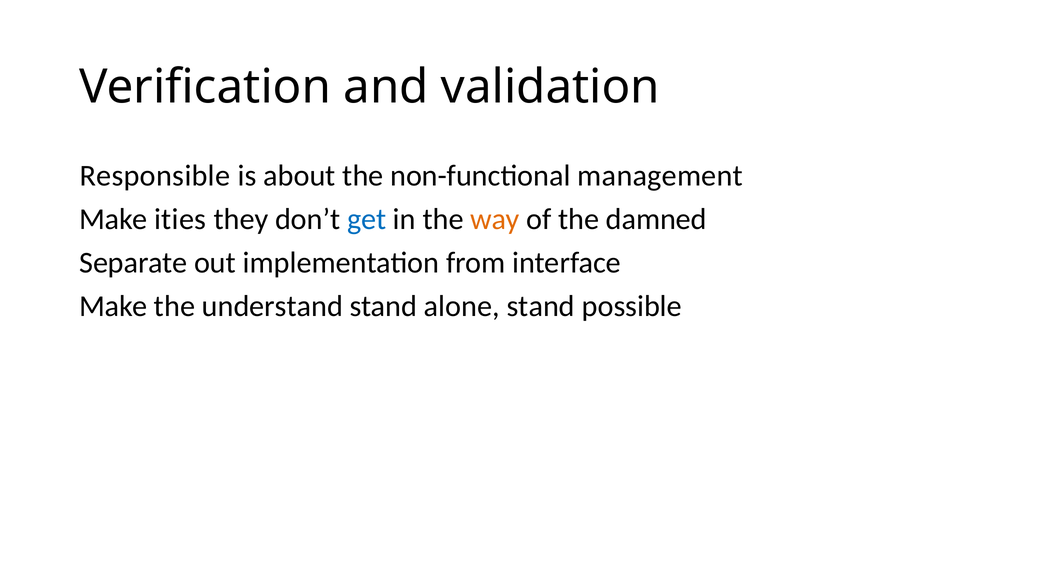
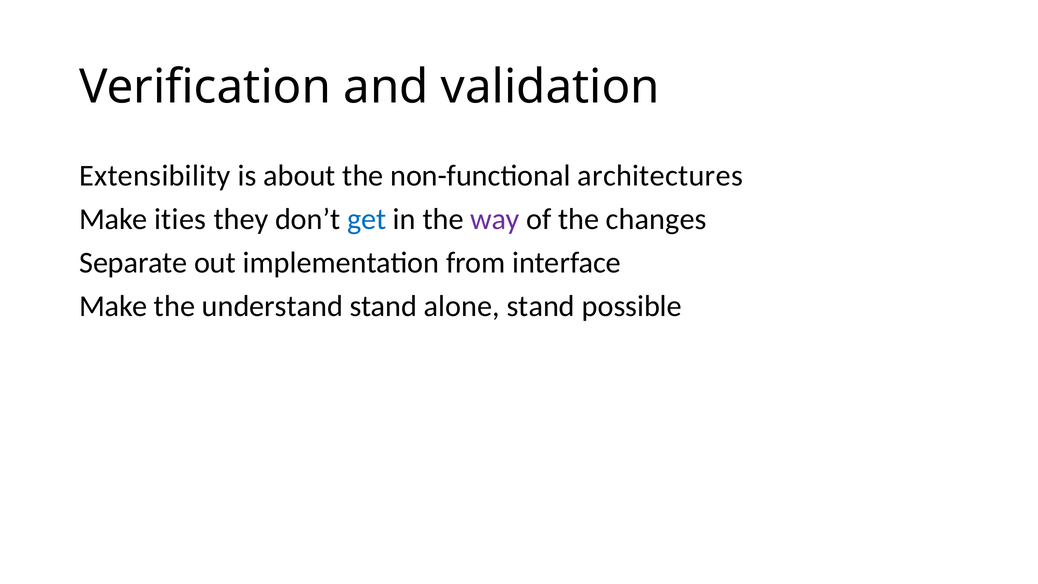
Responsible: Responsible -> Extensibility (155, 175)
management: management -> architectures (660, 175)
way colour: orange -> purple (495, 219)
damned: damned -> changes (656, 219)
